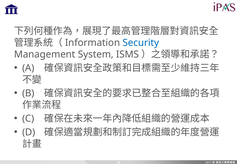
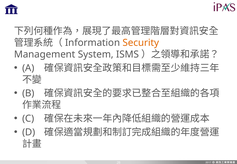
Security colour: blue -> orange (141, 43)
